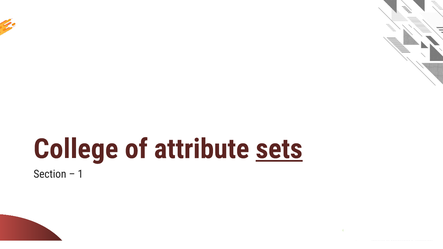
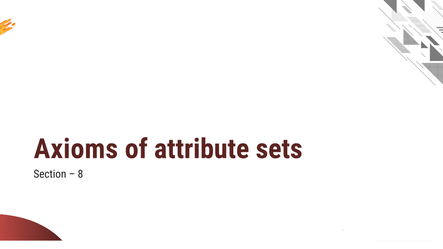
College: College -> Axioms (76, 149)
sets underline: present -> none (279, 149)
1: 1 -> 8 (80, 174)
